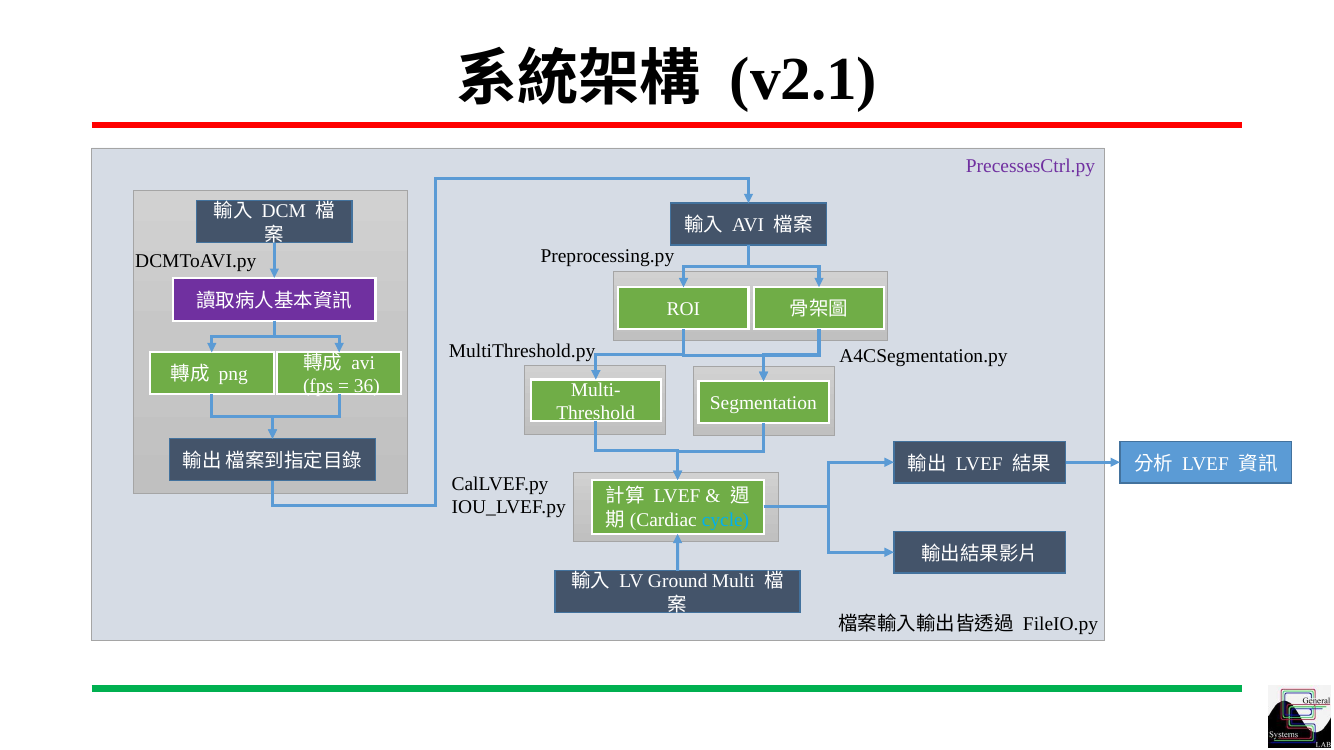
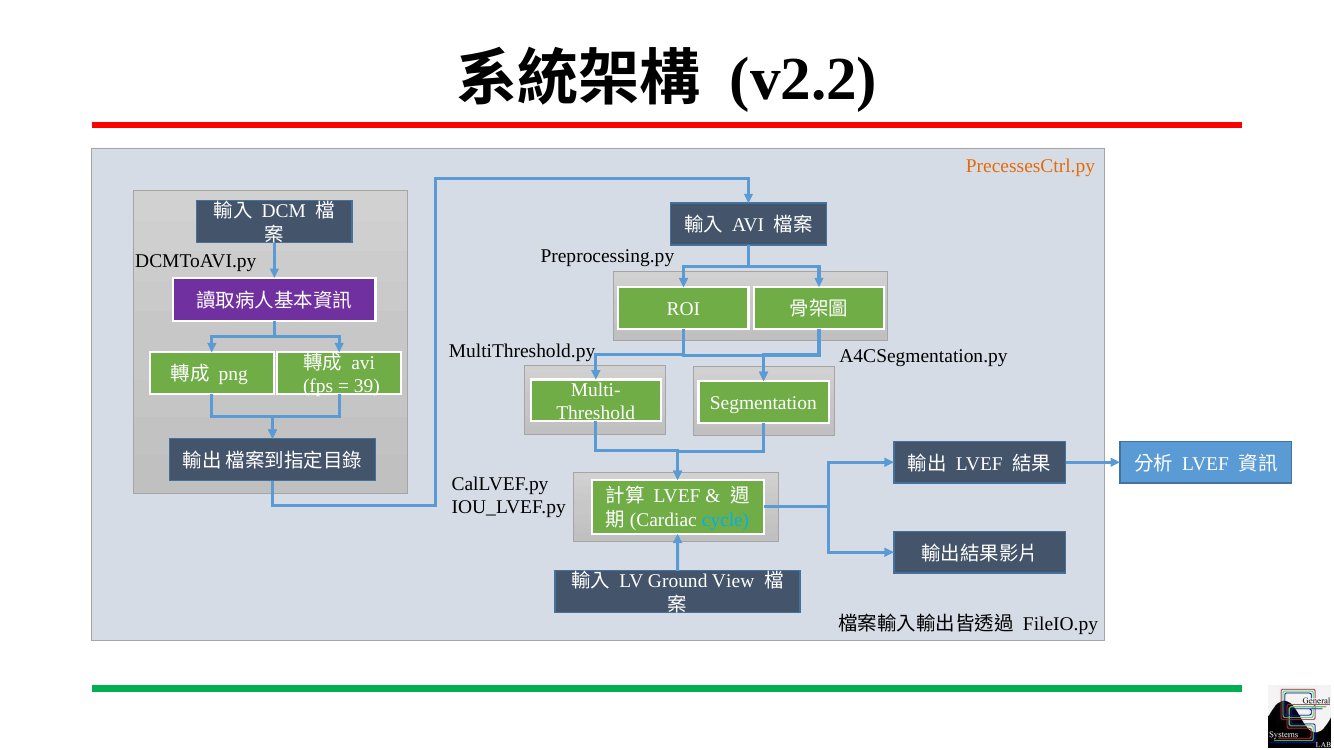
v2.1: v2.1 -> v2.2 (804, 79)
PrecessesCtrl.py colour: purple -> orange (1030, 166)
36: 36 -> 39 (367, 386)
Multi: Multi -> View (733, 582)
